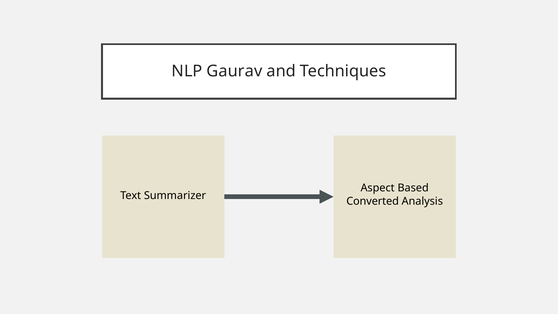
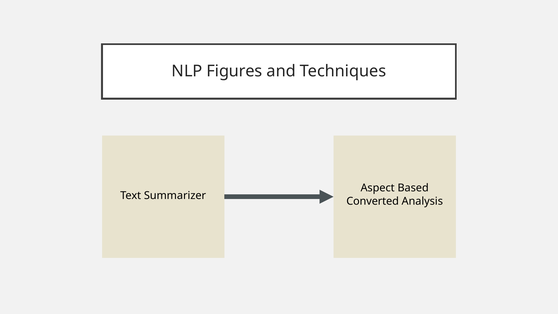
Gaurav: Gaurav -> Figures (235, 71)
